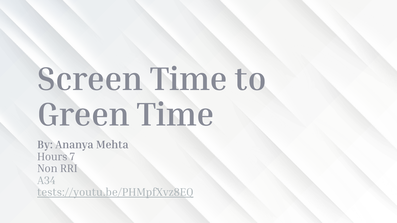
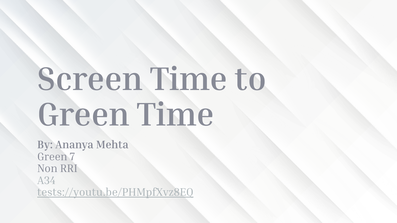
Hours: Hours -> Green (52, 157)
